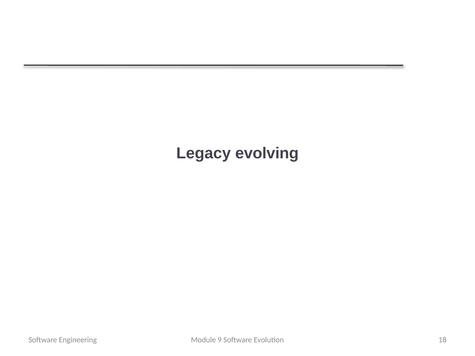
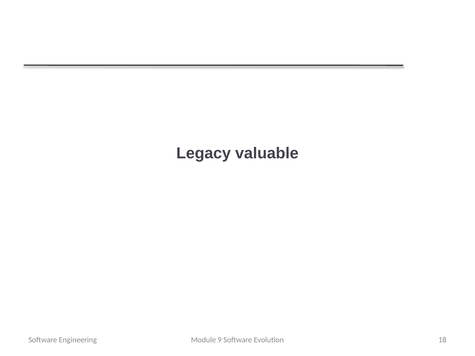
evolving: evolving -> valuable (267, 153)
